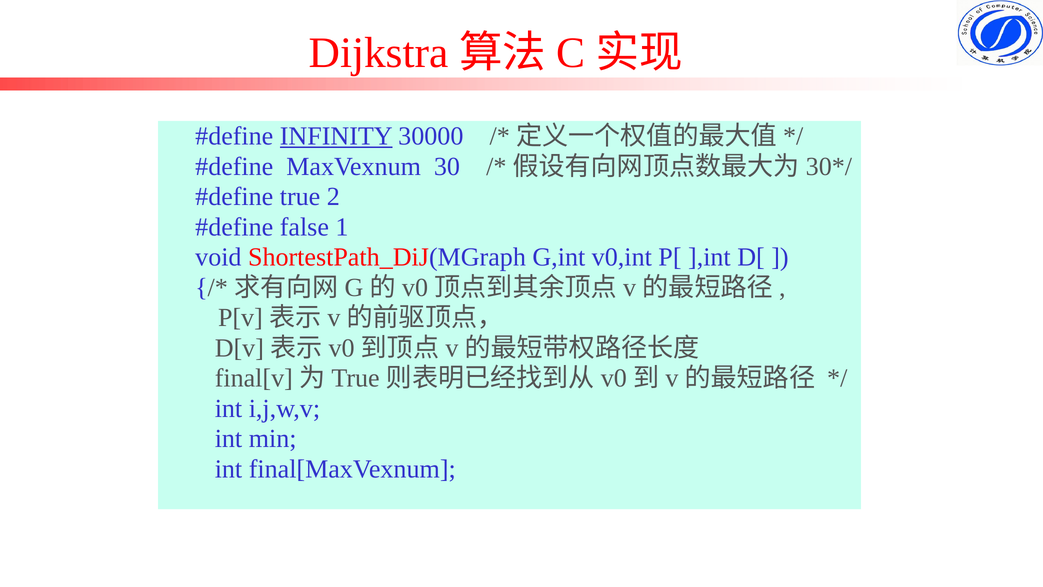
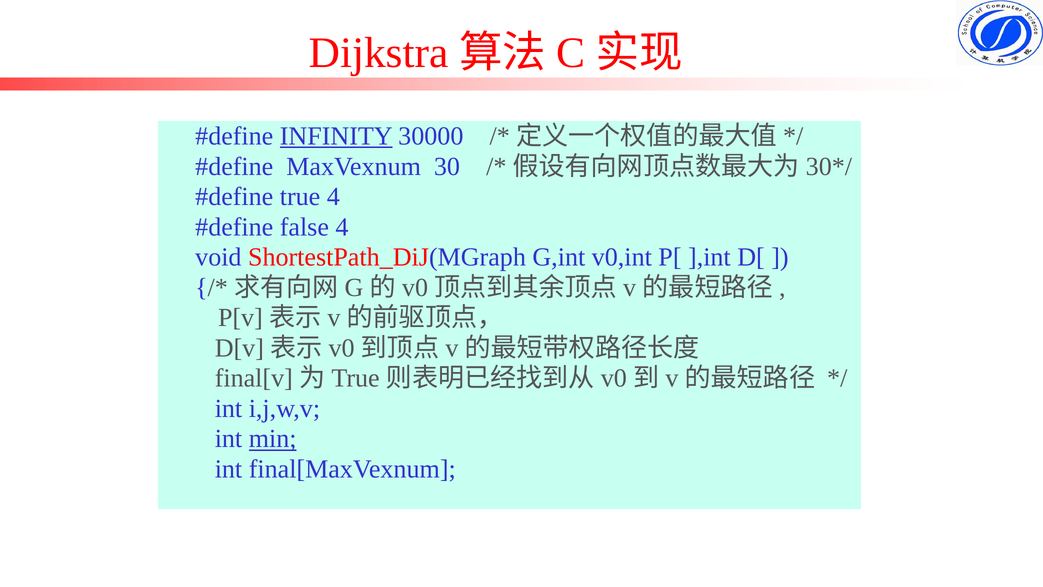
true 2: 2 -> 4 (333, 197)
false 1: 1 -> 4 (342, 227)
min underline: none -> present (273, 439)
